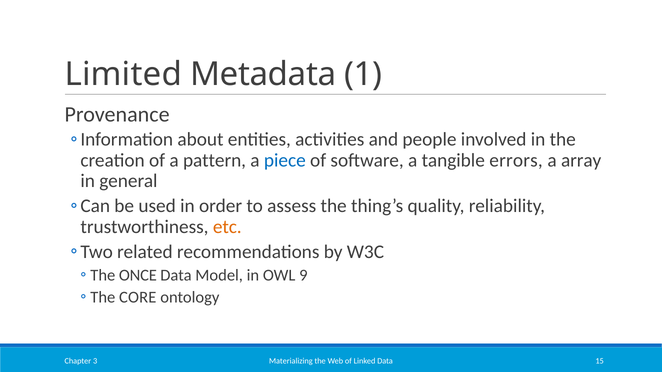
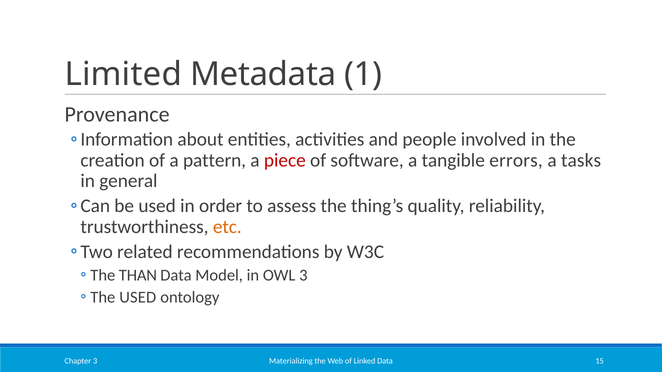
piece colour: blue -> red (285, 160)
array: array -> tasks (581, 160)
ONCE: ONCE -> THAN (138, 276)
OWL 9: 9 -> 3 (303, 276)
CORE: CORE -> USED (138, 298)
